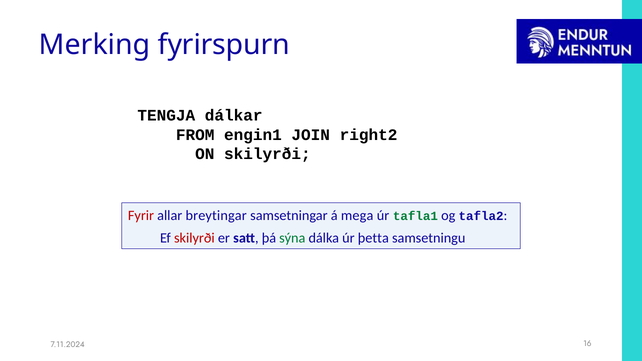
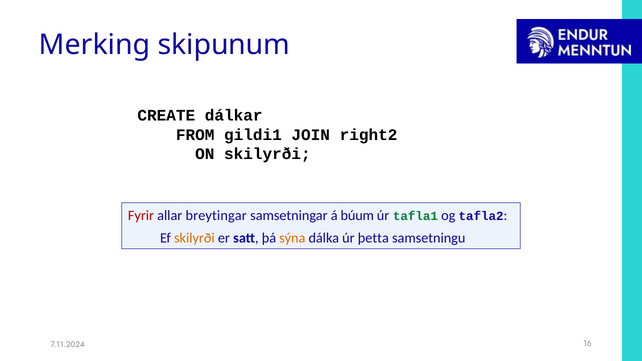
fyrirspurn: fyrirspurn -> skipunum (224, 45)
TENGJA: TENGJA -> CREATE (166, 116)
engin1: engin1 -> gildi1 (253, 135)
mega: mega -> búum (357, 216)
skilyrði colour: red -> orange (194, 238)
sýna colour: green -> orange (292, 238)
